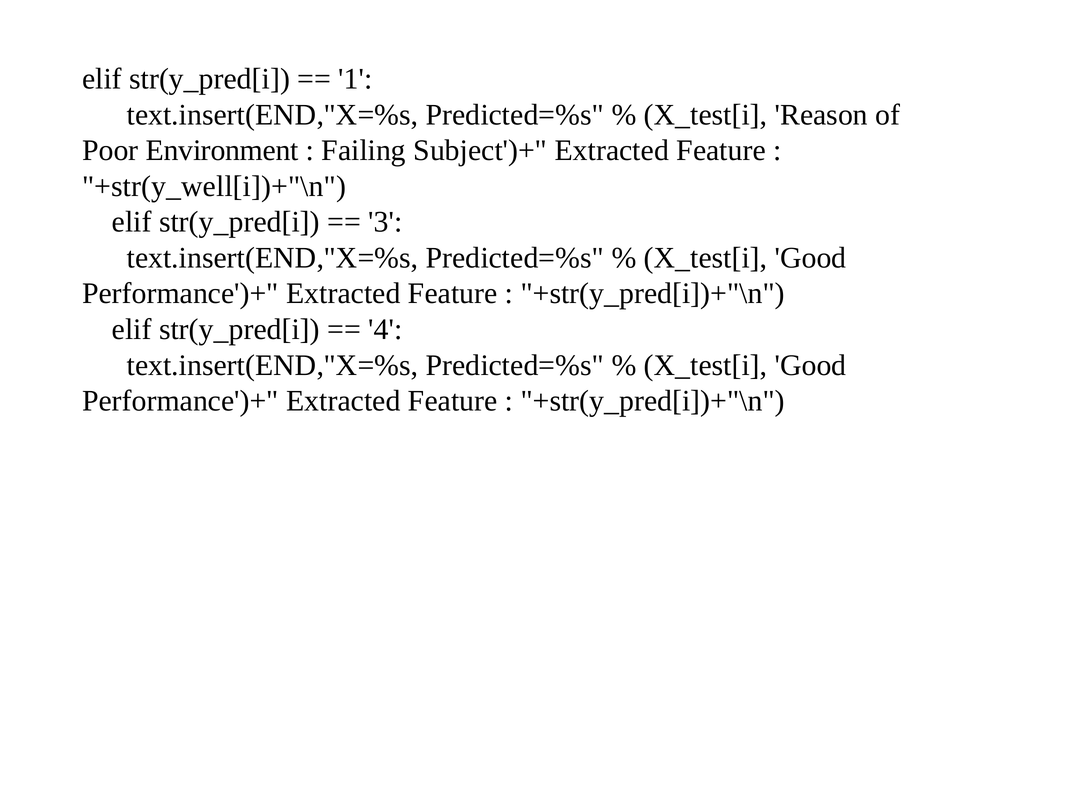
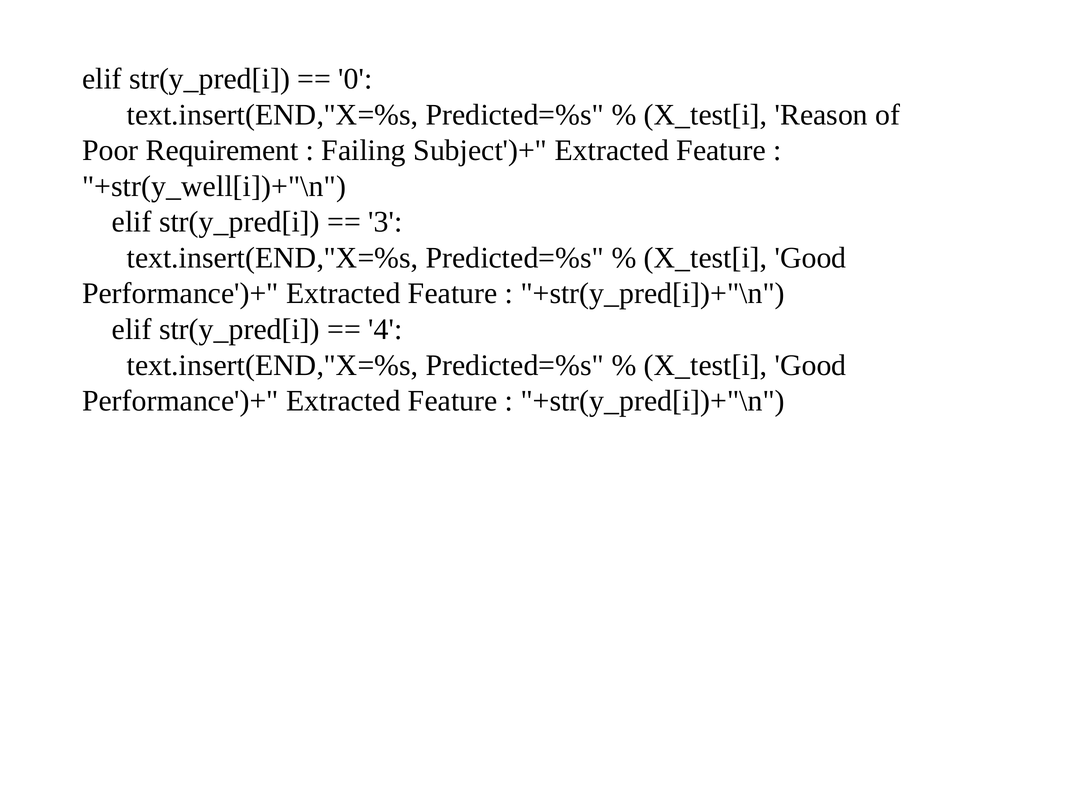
1: 1 -> 0 (355, 79)
Environment: Environment -> Requirement (222, 150)
